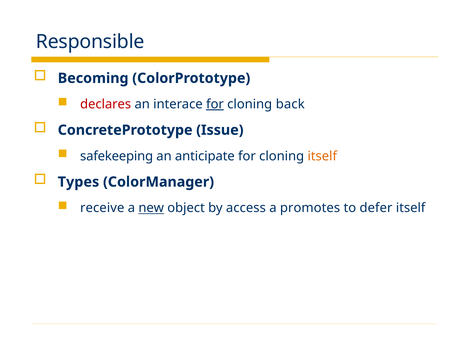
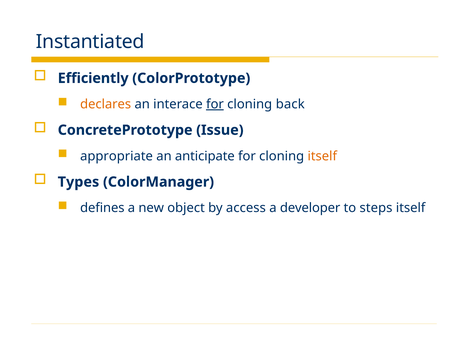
Responsible: Responsible -> Instantiated (90, 42)
Becoming: Becoming -> Efficiently (93, 78)
declares colour: red -> orange (106, 104)
safekeeping: safekeeping -> appropriate (117, 156)
receive: receive -> defines (102, 208)
new underline: present -> none (151, 208)
promotes: promotes -> developer (310, 208)
defer: defer -> steps (376, 208)
